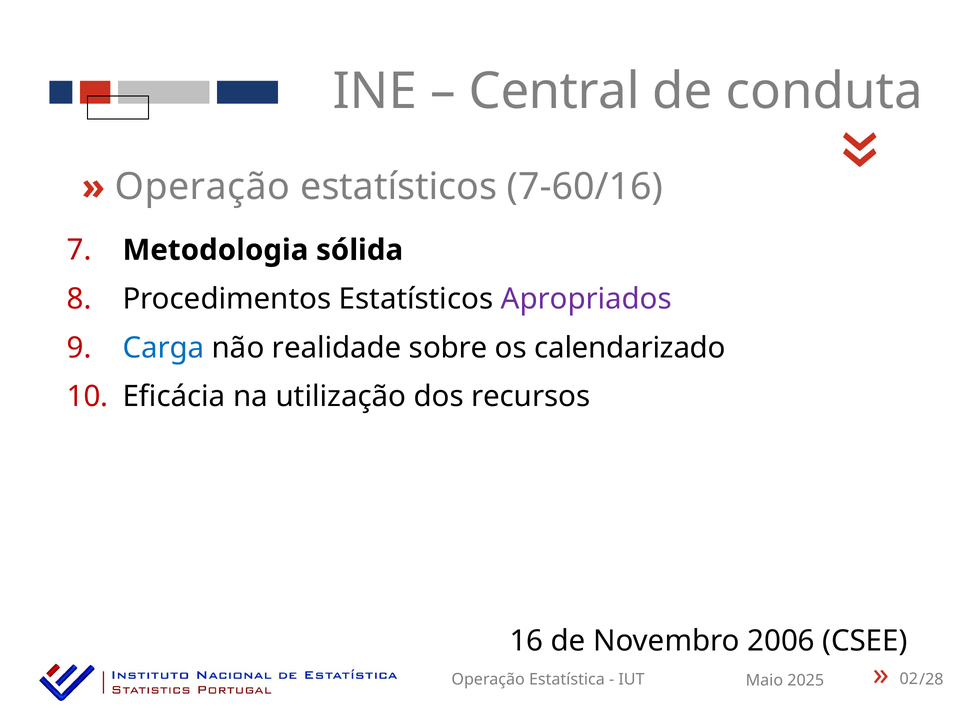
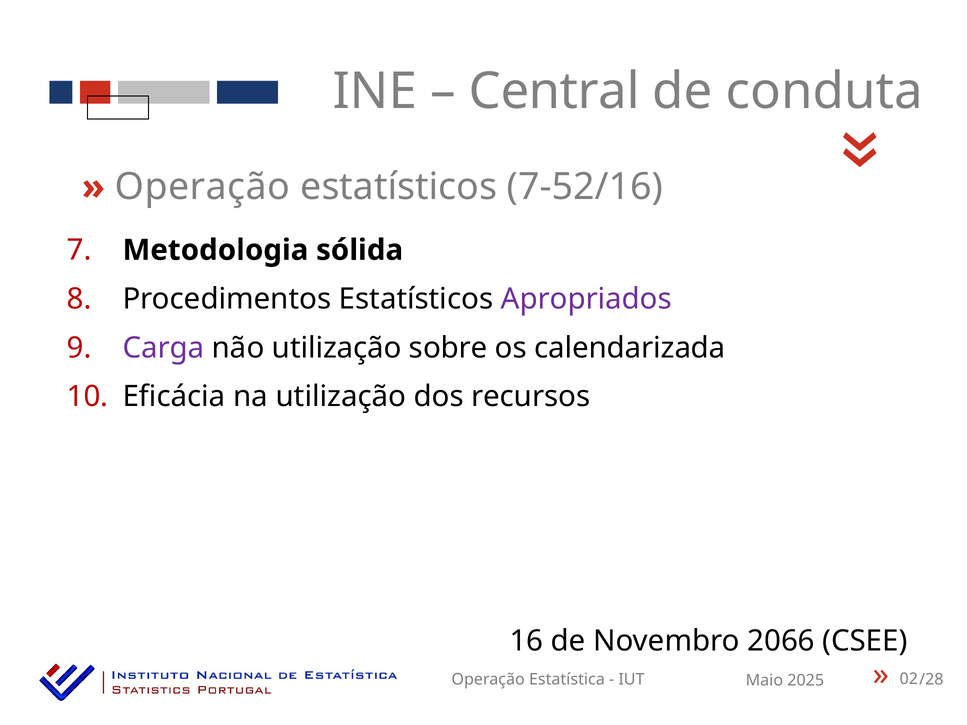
7-60/16: 7-60/16 -> 7-52/16 (585, 187)
Carga colour: blue -> purple (163, 348)
não realidade: realidade -> utilização (337, 348)
calendarizado: calendarizado -> calendarizada (630, 348)
2006: 2006 -> 2066 (781, 641)
